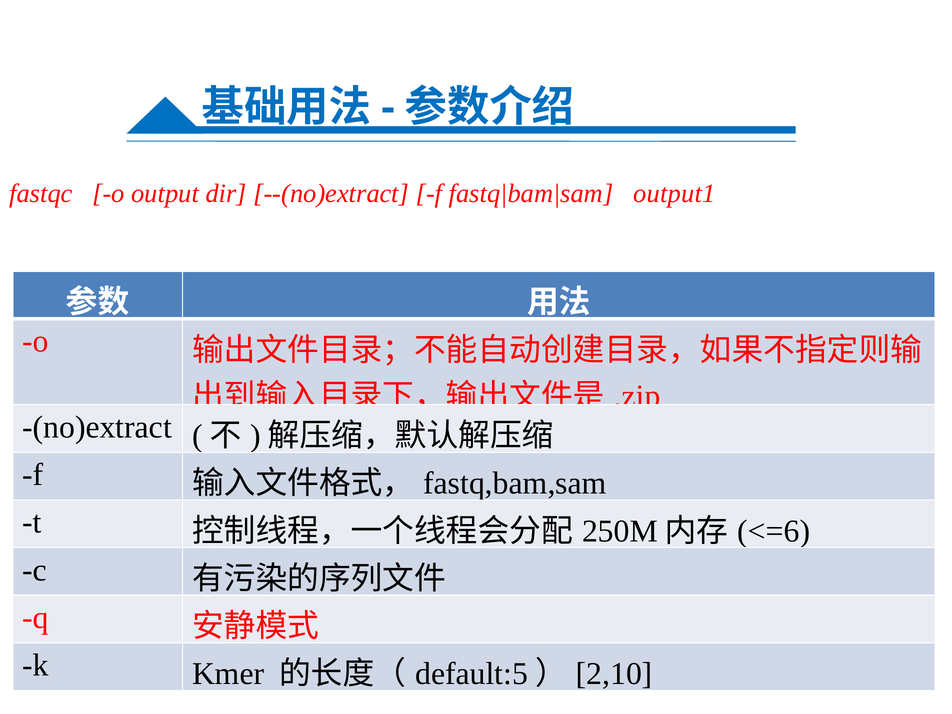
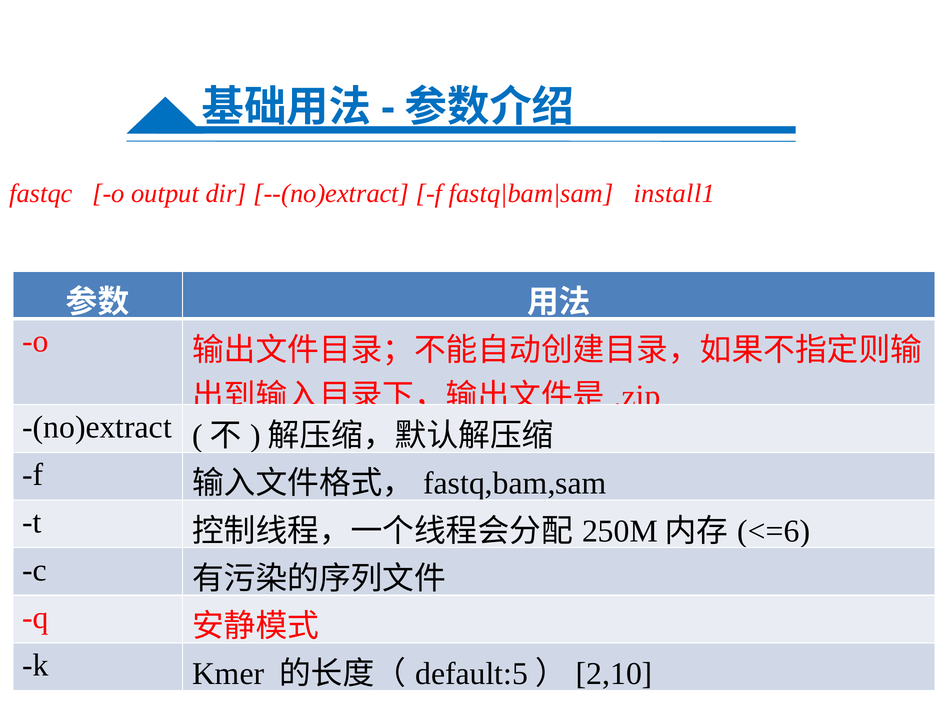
output1: output1 -> install1 (674, 193)
